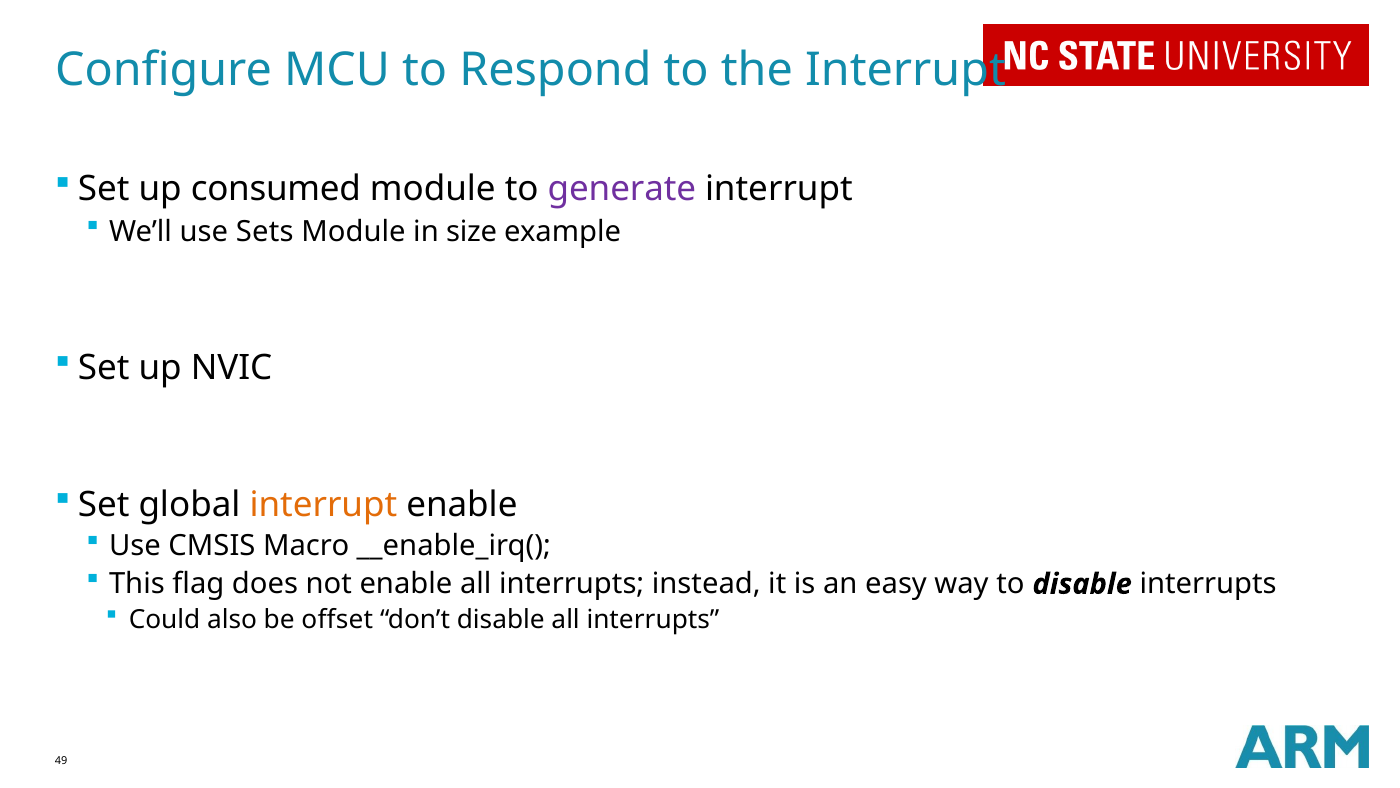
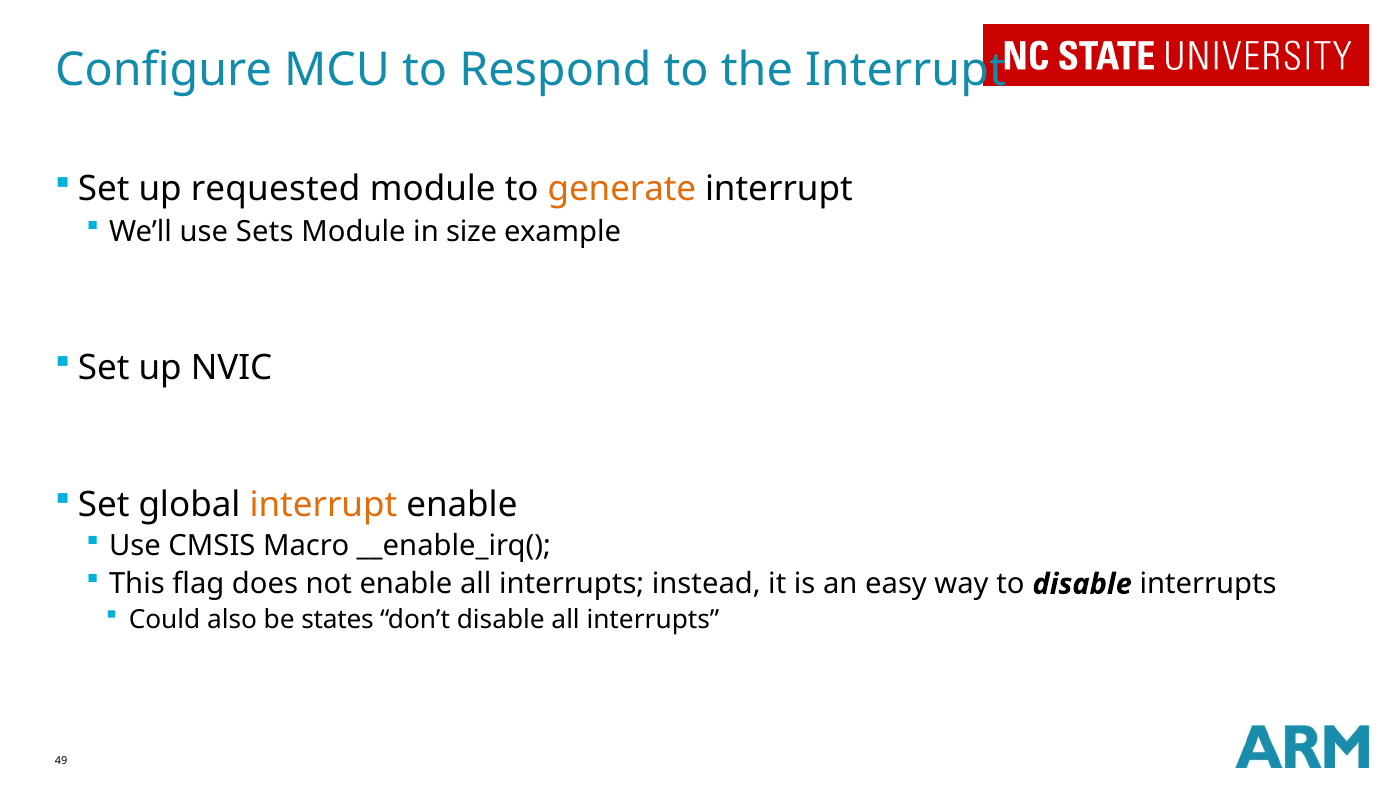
consumed: consumed -> requested (276, 189)
generate colour: purple -> orange (622, 189)
offset: offset -> states (337, 619)
